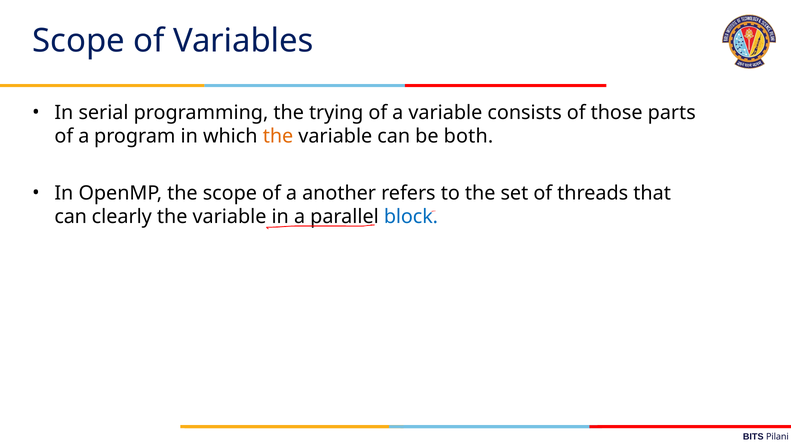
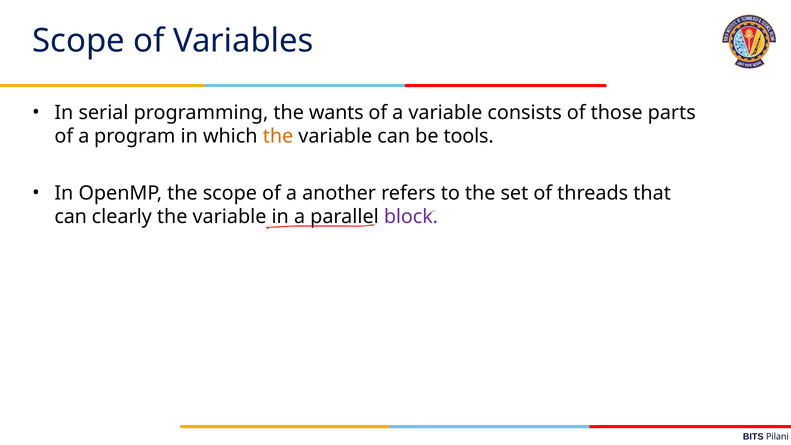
trying: trying -> wants (336, 113)
both: both -> tools (469, 136)
block colour: blue -> purple (411, 217)
